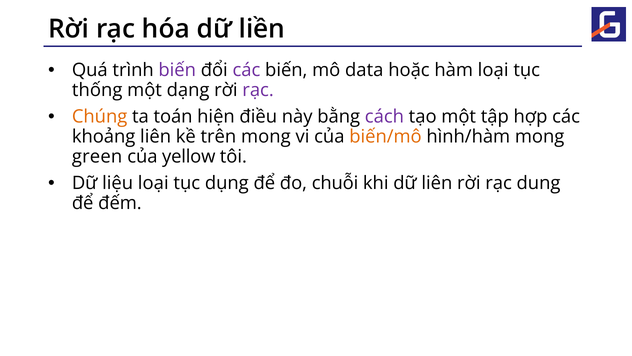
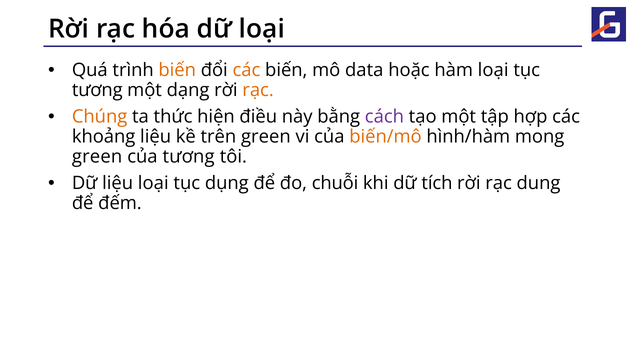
dữ liền: liền -> loại (262, 29)
biến colour: purple -> orange (177, 70)
các colour: purple -> orange (246, 70)
thống: thống -> tương (97, 90)
rạc colour: purple -> orange (258, 90)
toán: toán -> thức (173, 117)
khoảng liên: liên -> liệu (156, 137)
trên mong: mong -> green (266, 137)
của yellow: yellow -> tương (189, 157)
dữ liên: liên -> tích (437, 183)
